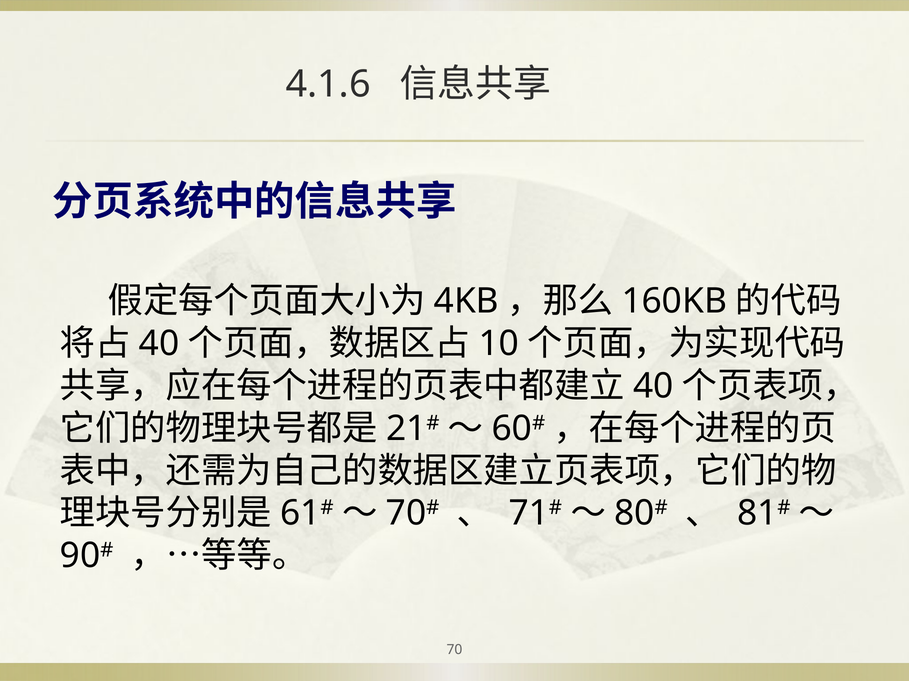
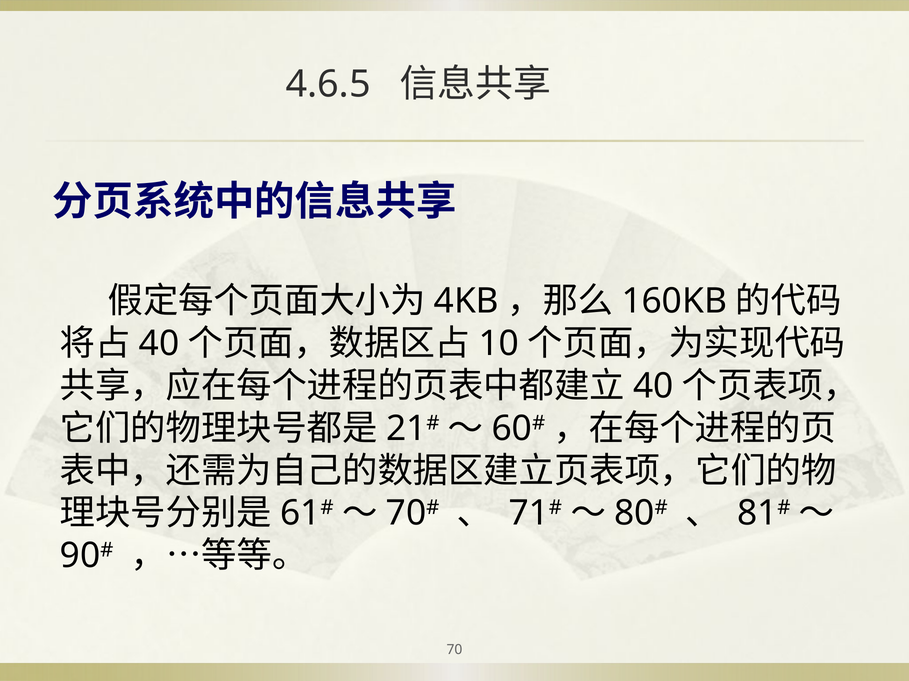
4.1.6: 4.1.6 -> 4.6.5 (328, 84)
